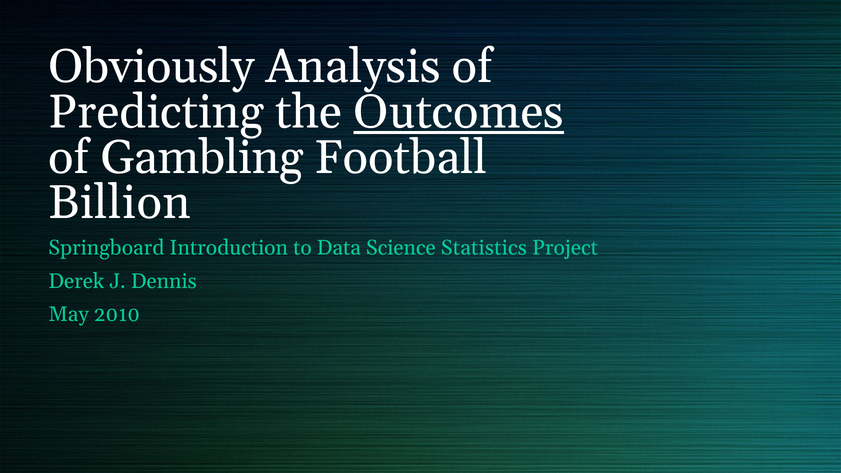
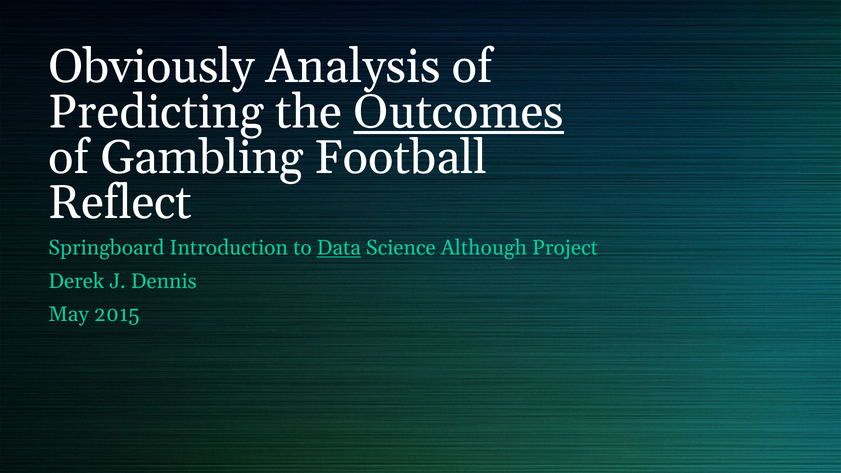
Billion: Billion -> Reflect (120, 203)
Data underline: none -> present (339, 248)
Statistics: Statistics -> Although (484, 248)
2010: 2010 -> 2015 (117, 314)
